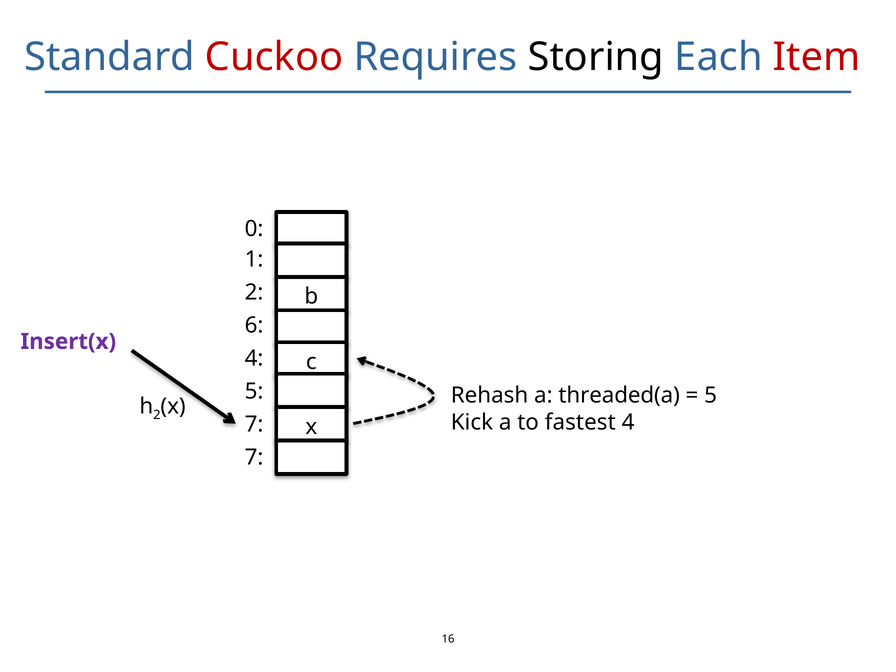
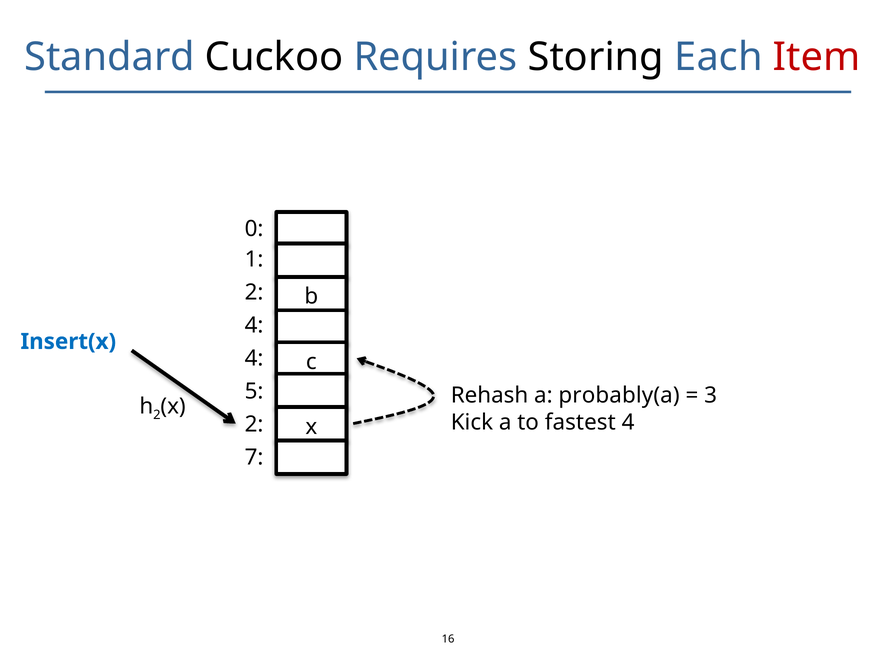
Cuckoo colour: red -> black (274, 57)
6: 6 -> 4 (254, 325)
Insert(x colour: purple -> blue (68, 342)
threaded(a: threaded(a -> probably(a (619, 396)
5: 5 -> 3 (711, 396)
7: 7 -> 2 (254, 424)
